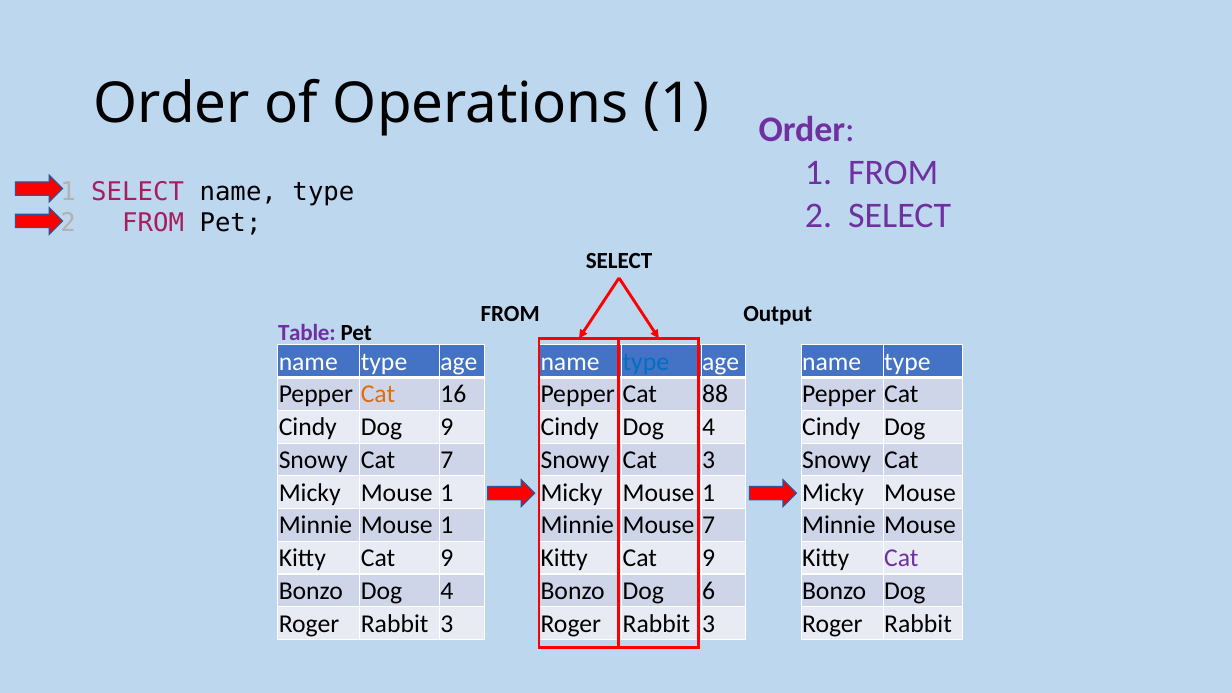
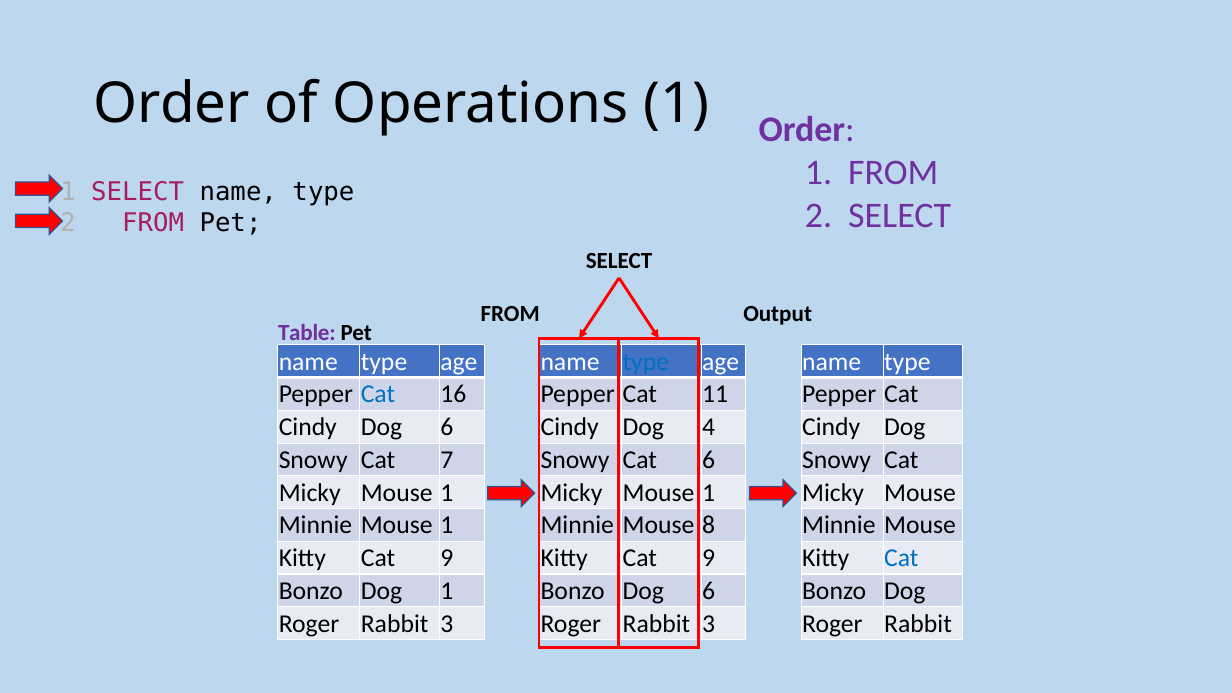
Cat colour: orange -> blue (378, 394)
88: 88 -> 11 (715, 394)
Cindy Dog 9: 9 -> 6 (447, 427)
Cat 3: 3 -> 6 (709, 460)
Mouse 7: 7 -> 8 (709, 525)
Cat colour: purple -> blue (901, 558)
Bonzo Dog 4: 4 -> 1 (447, 591)
